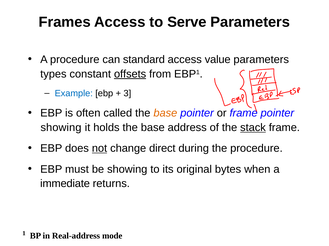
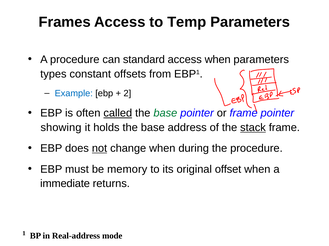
Serve: Serve -> Temp (187, 22)
access value: value -> when (218, 60)
offsets underline: present -> none (130, 74)
3: 3 -> 2 (127, 94)
called underline: none -> present (118, 113)
base colour: orange -> green (165, 113)
change direct: direct -> when (162, 149)
be showing: showing -> memory (127, 170)
bytes: bytes -> offset (228, 170)
